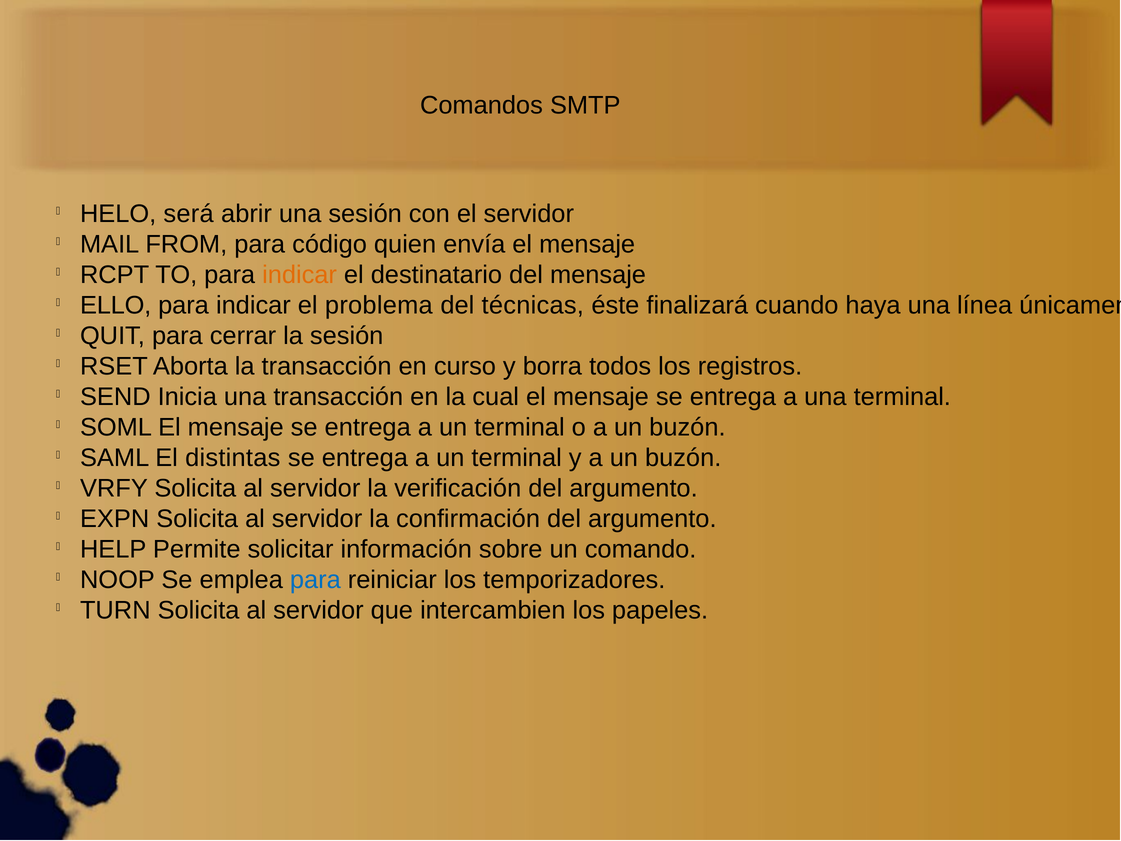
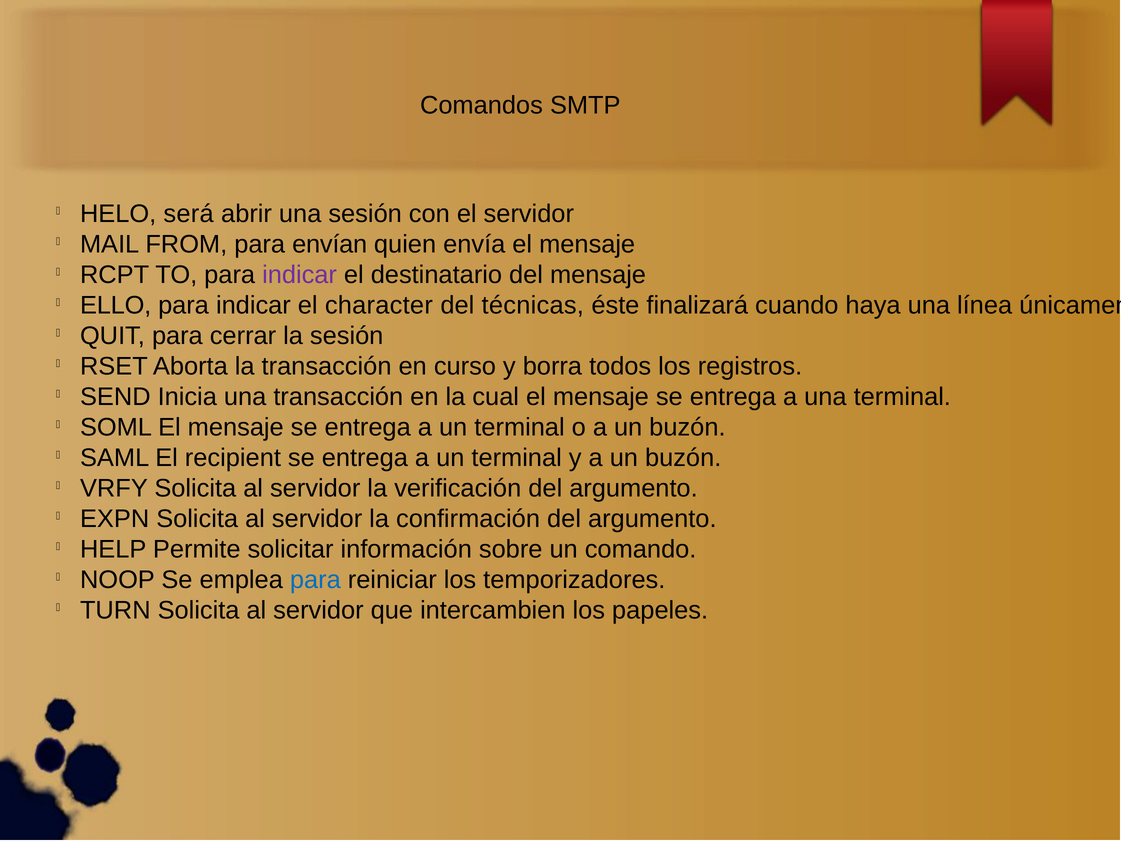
código: código -> envían (330, 244)
indicar colour: orange -> purple (300, 275)
problema: problema -> character (379, 305)
distintas: distintas -> recipient (233, 458)
